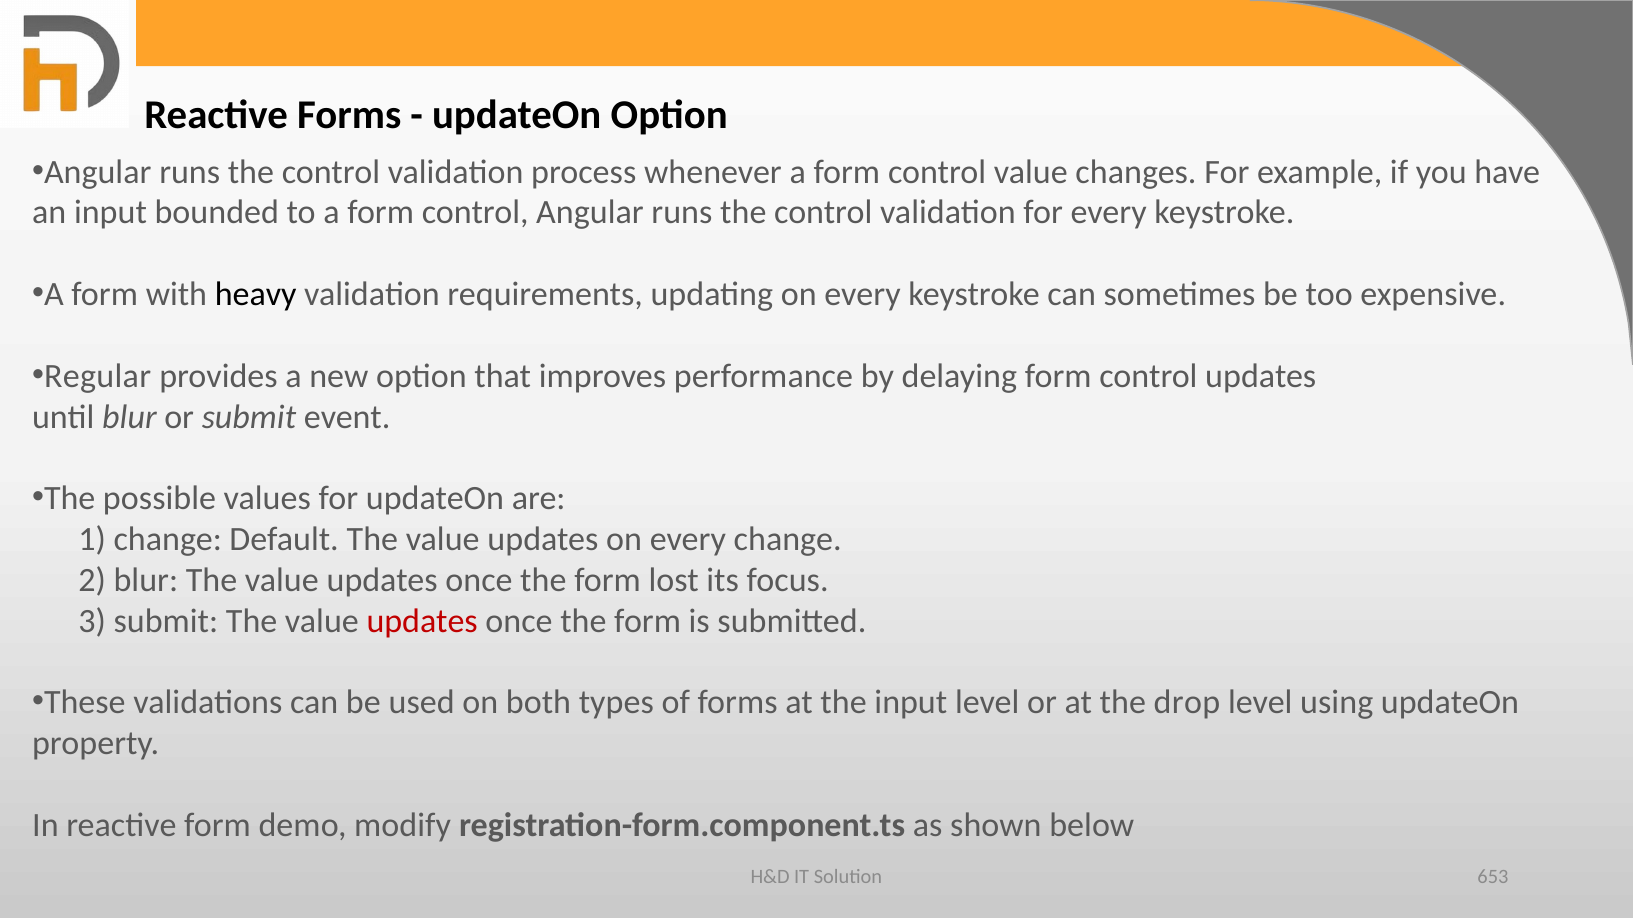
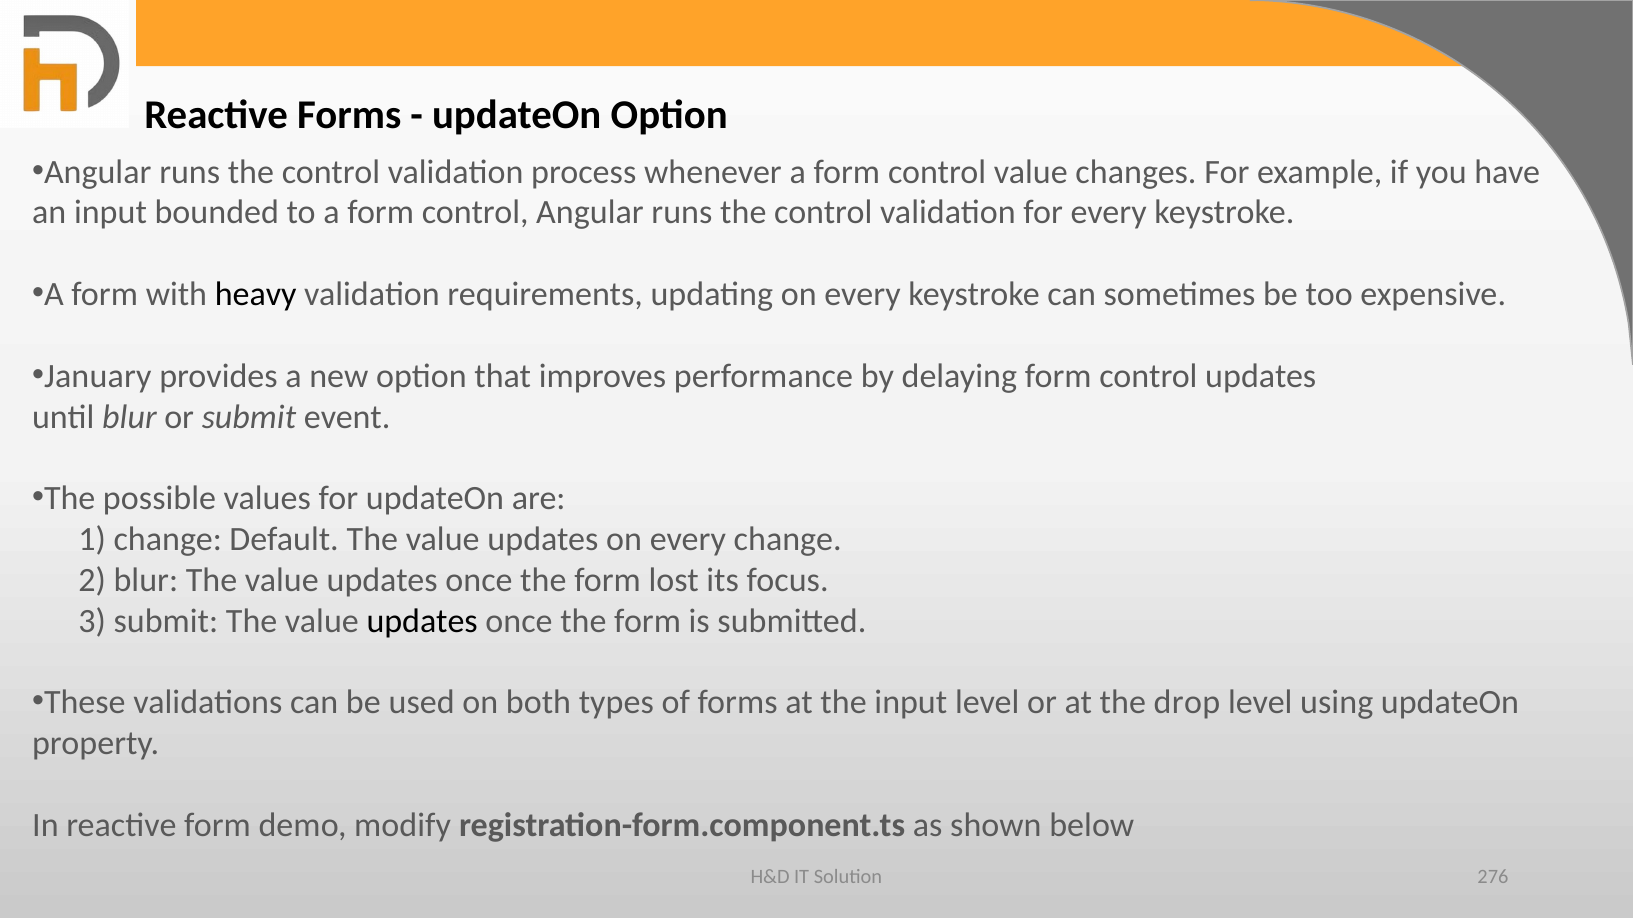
Regular: Regular -> January (98, 376)
updates colour: red -> black (422, 621)
653: 653 -> 276 (1493, 877)
